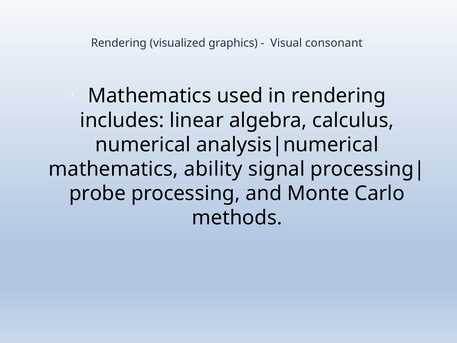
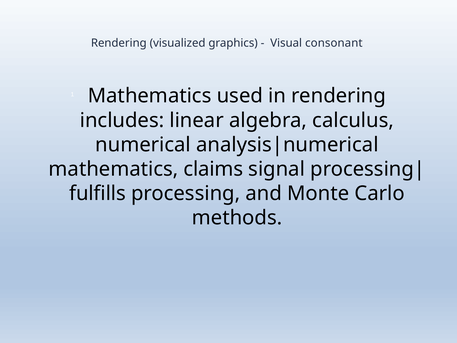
ability: ability -> claims (213, 169)
probe: probe -> fulfills (97, 193)
